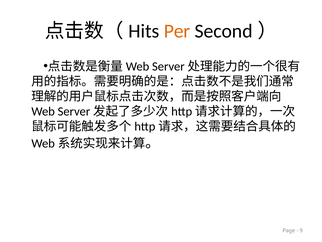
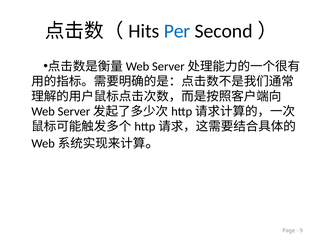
Per colour: orange -> blue (177, 31)
